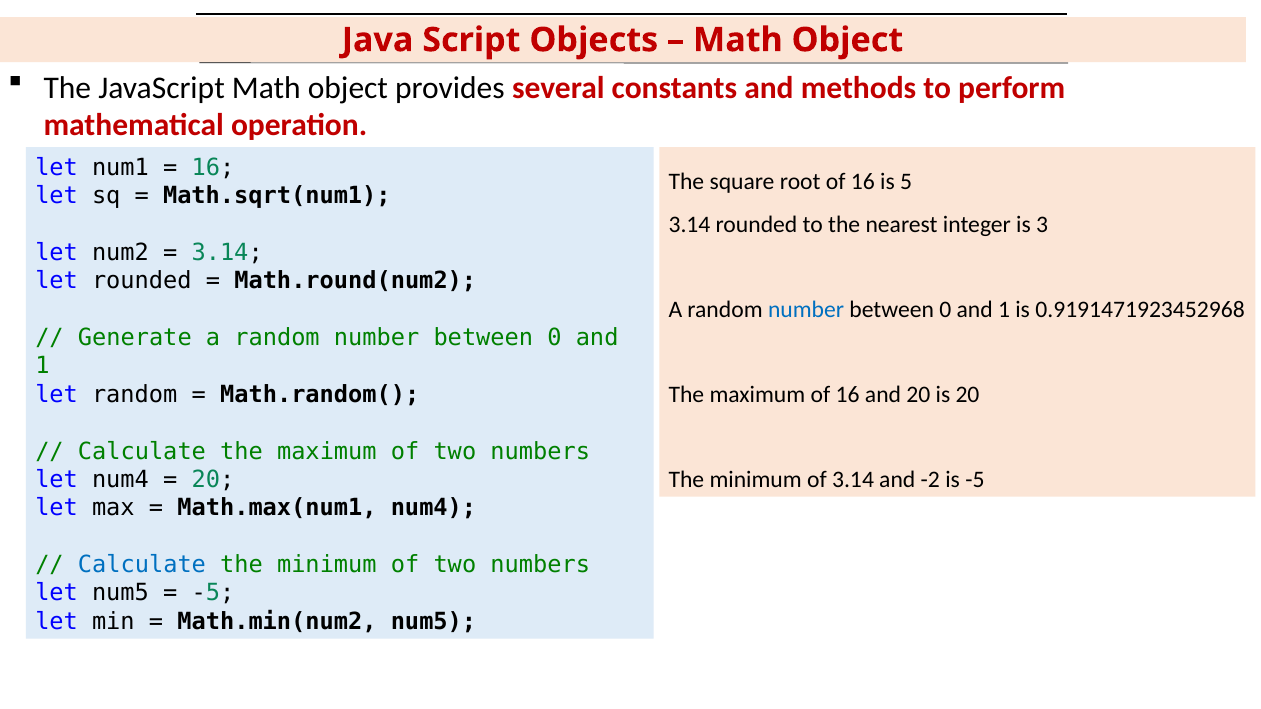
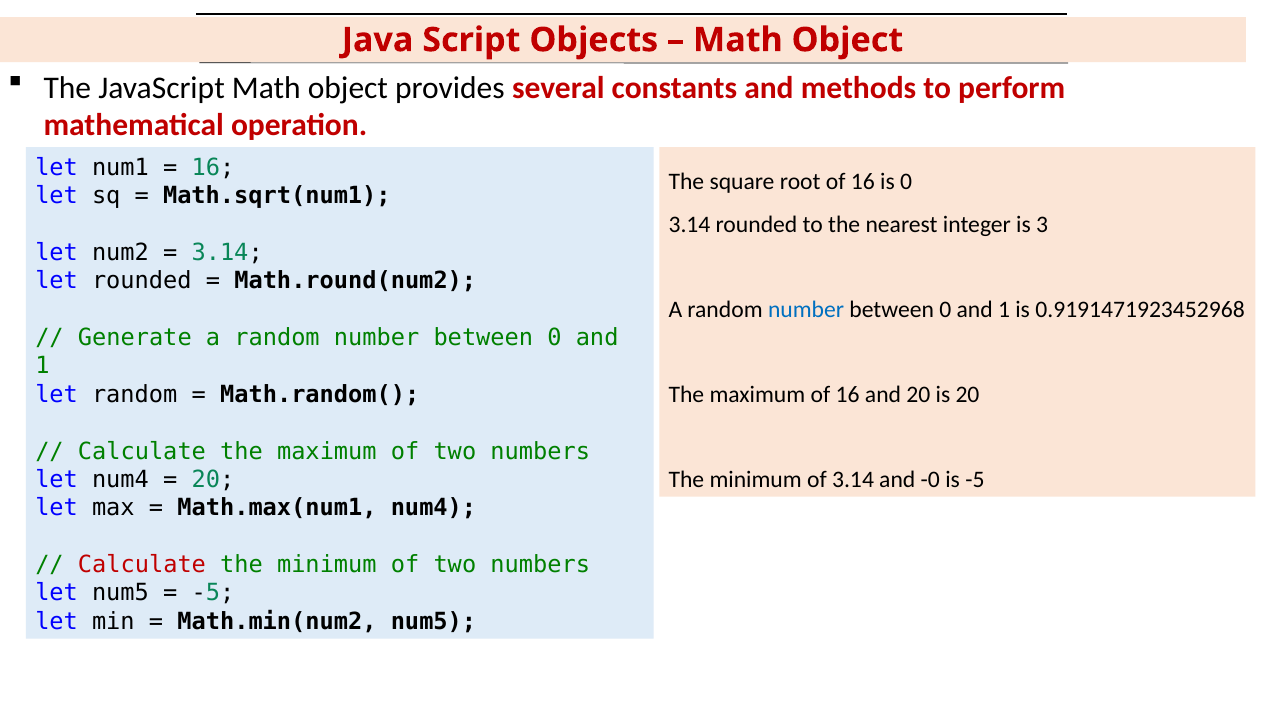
is 5: 5 -> 0 (906, 182)
-2: -2 -> -0 (930, 480)
Calculate colour: blue -> red (142, 565)
